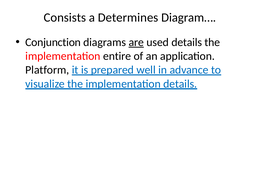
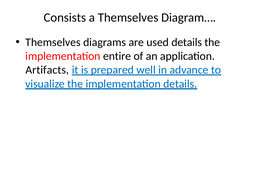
a Determines: Determines -> Themselves (128, 18)
Conjunction: Conjunction -> Themselves (53, 42)
are underline: present -> none (136, 42)
Platform: Platform -> Artifacts (47, 70)
